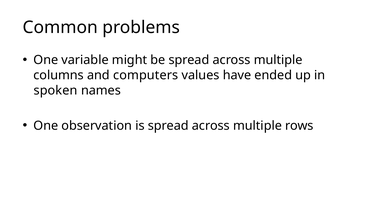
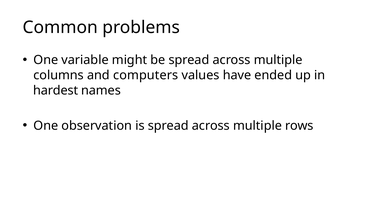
spoken: spoken -> hardest (56, 90)
